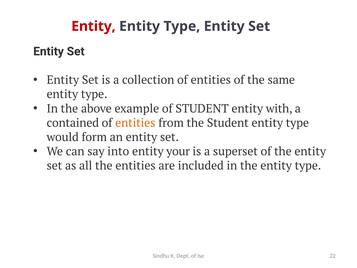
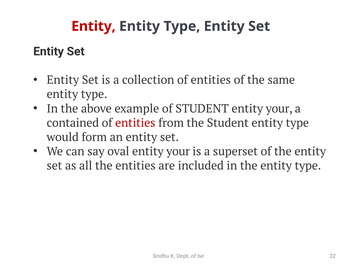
STUDENT entity with: with -> your (279, 108)
entities colour: orange -> red (135, 123)
into: into -> oval (118, 151)
